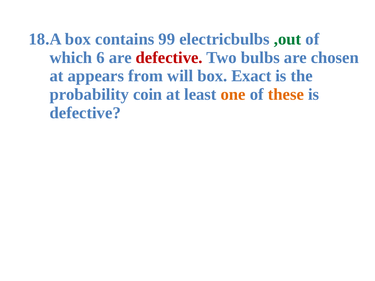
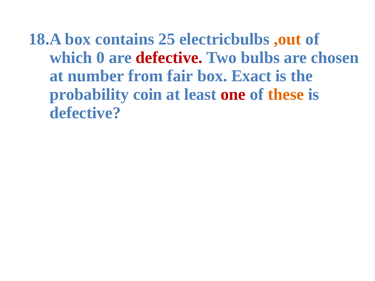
99: 99 -> 25 (167, 39)
,out colour: green -> orange (288, 39)
6: 6 -> 0 (101, 58)
appears: appears -> number (96, 76)
will: will -> fair (180, 76)
one colour: orange -> red (233, 94)
